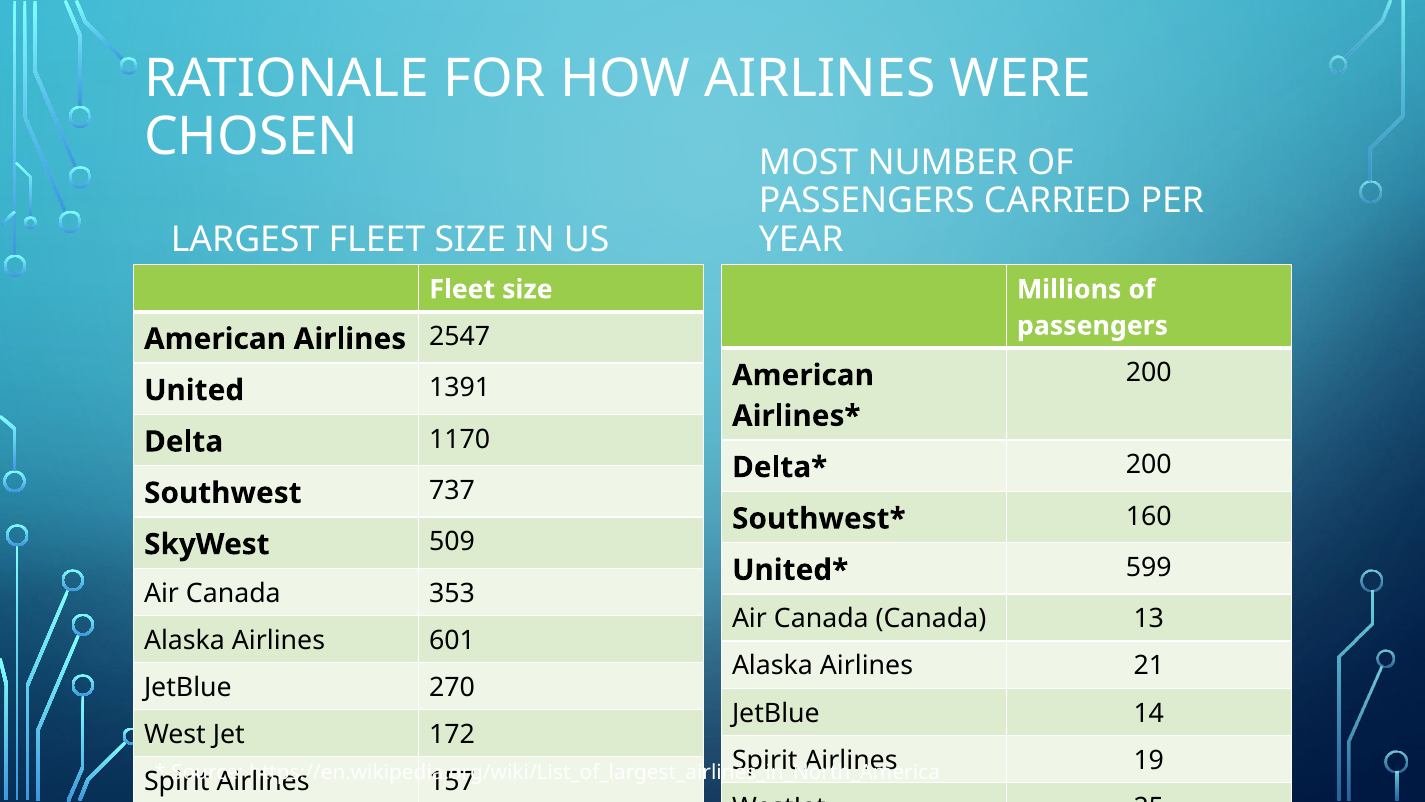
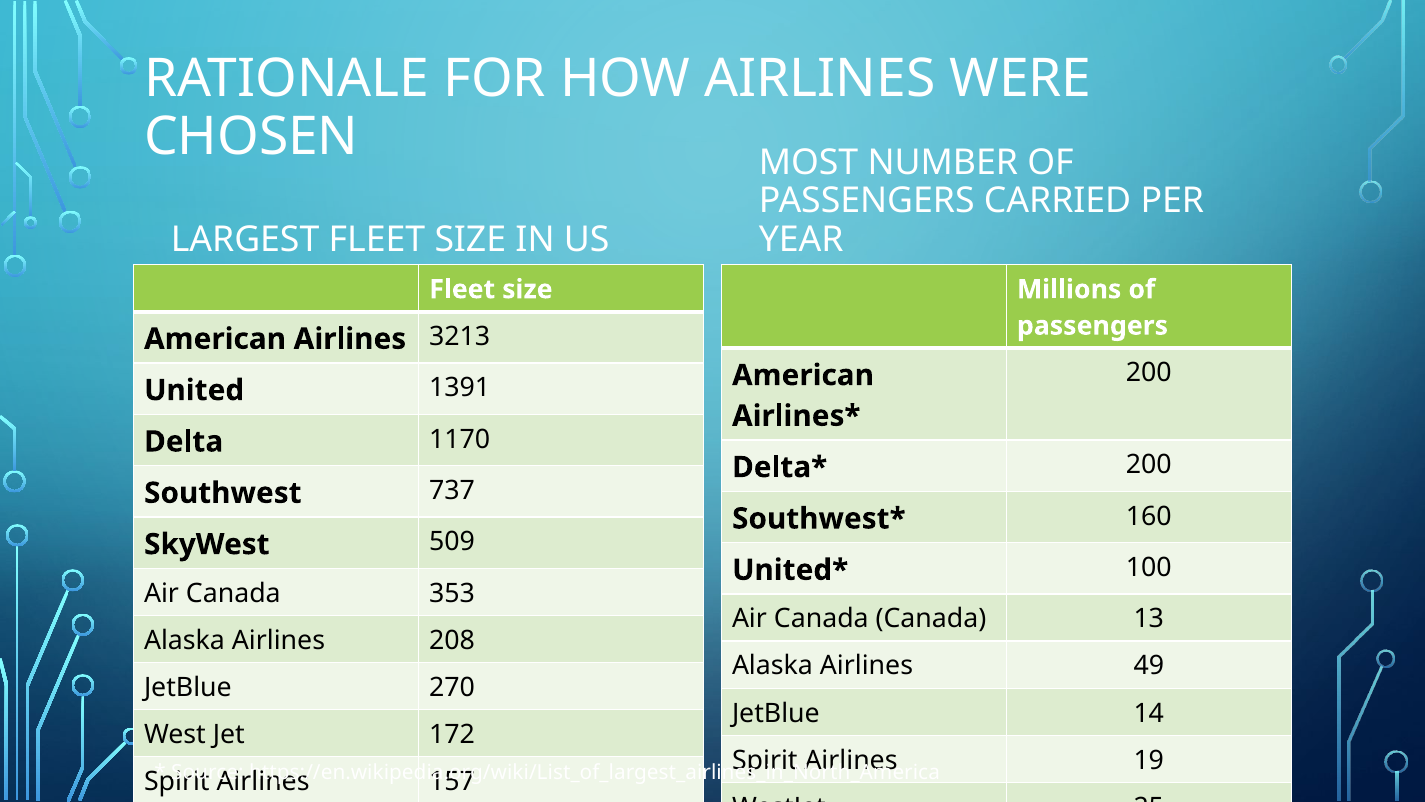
2547: 2547 -> 3213 (460, 336)
599: 599 -> 100 (1149, 567)
601: 601 -> 208 (452, 640)
21: 21 -> 49 (1149, 666)
